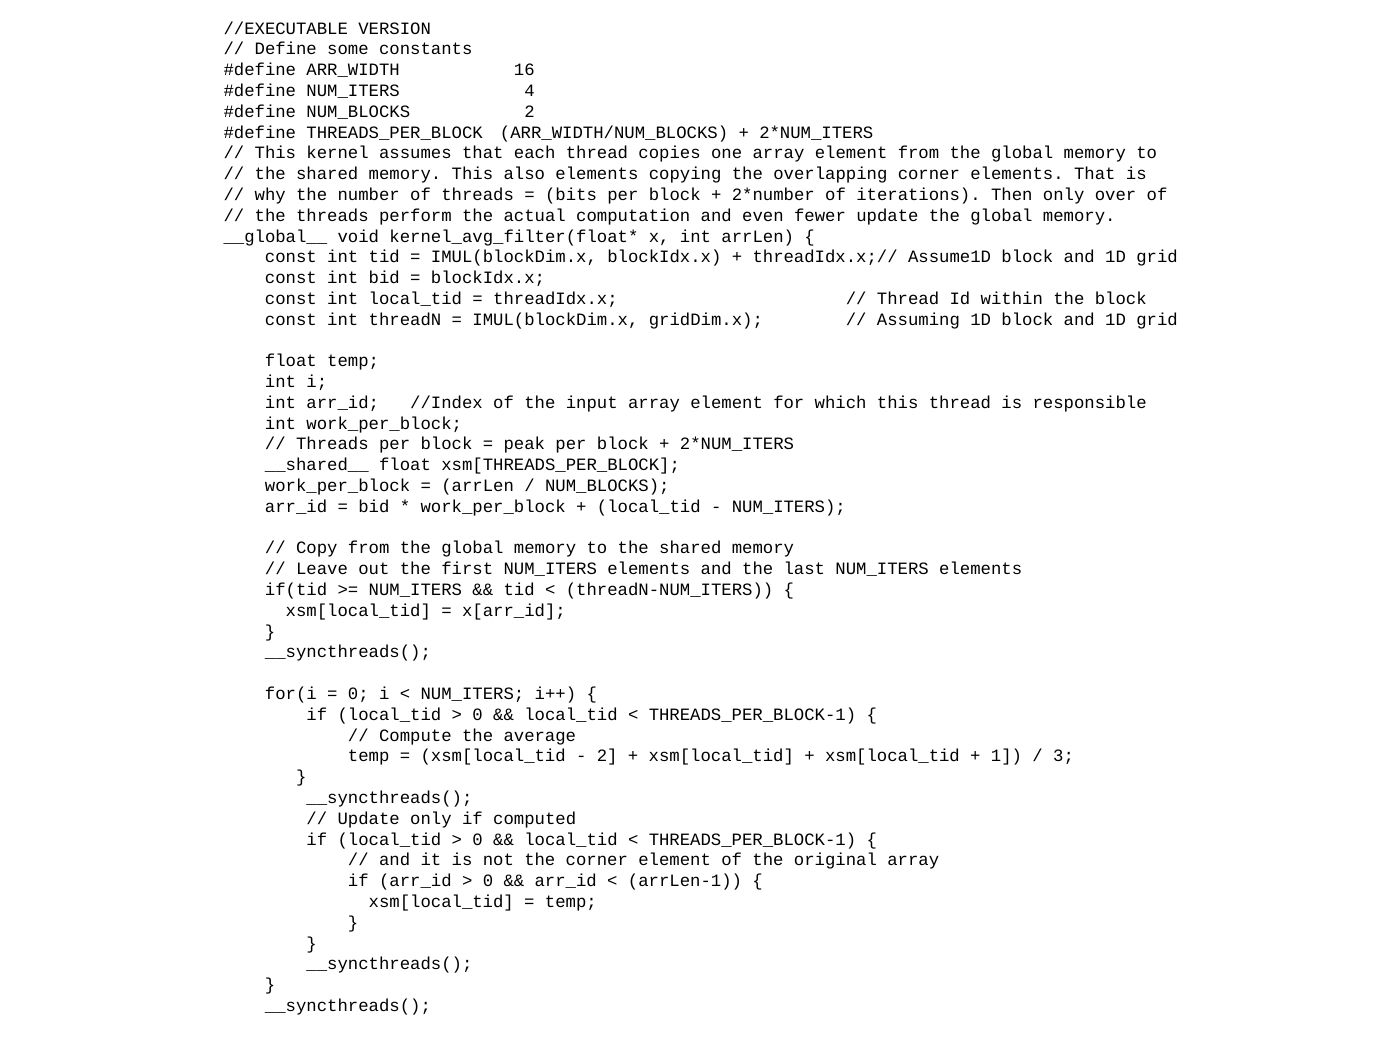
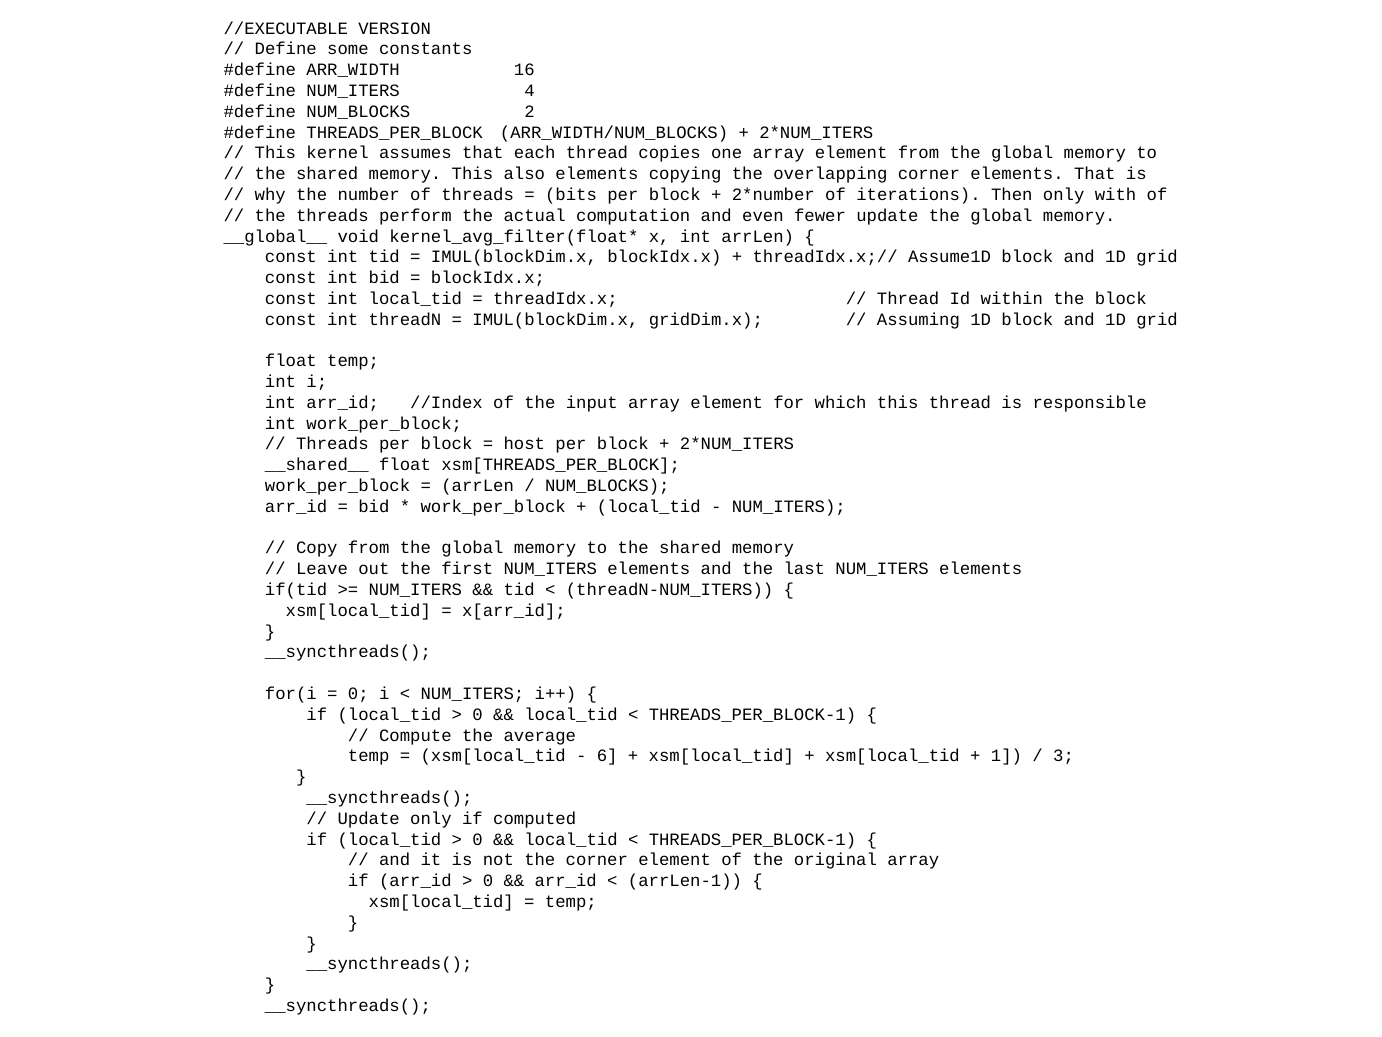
over: over -> with (1116, 195)
peak: peak -> host (524, 444)
2: 2 -> 6 (607, 756)
